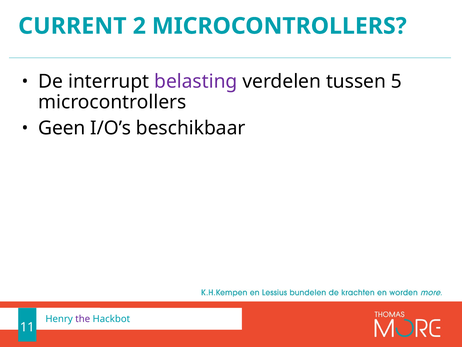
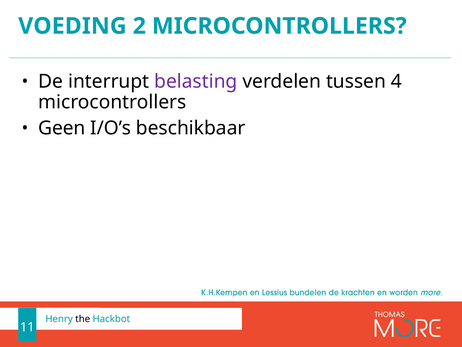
CURRENT: CURRENT -> VOEDING (72, 26)
5: 5 -> 4 (396, 81)
the colour: purple -> black (83, 319)
